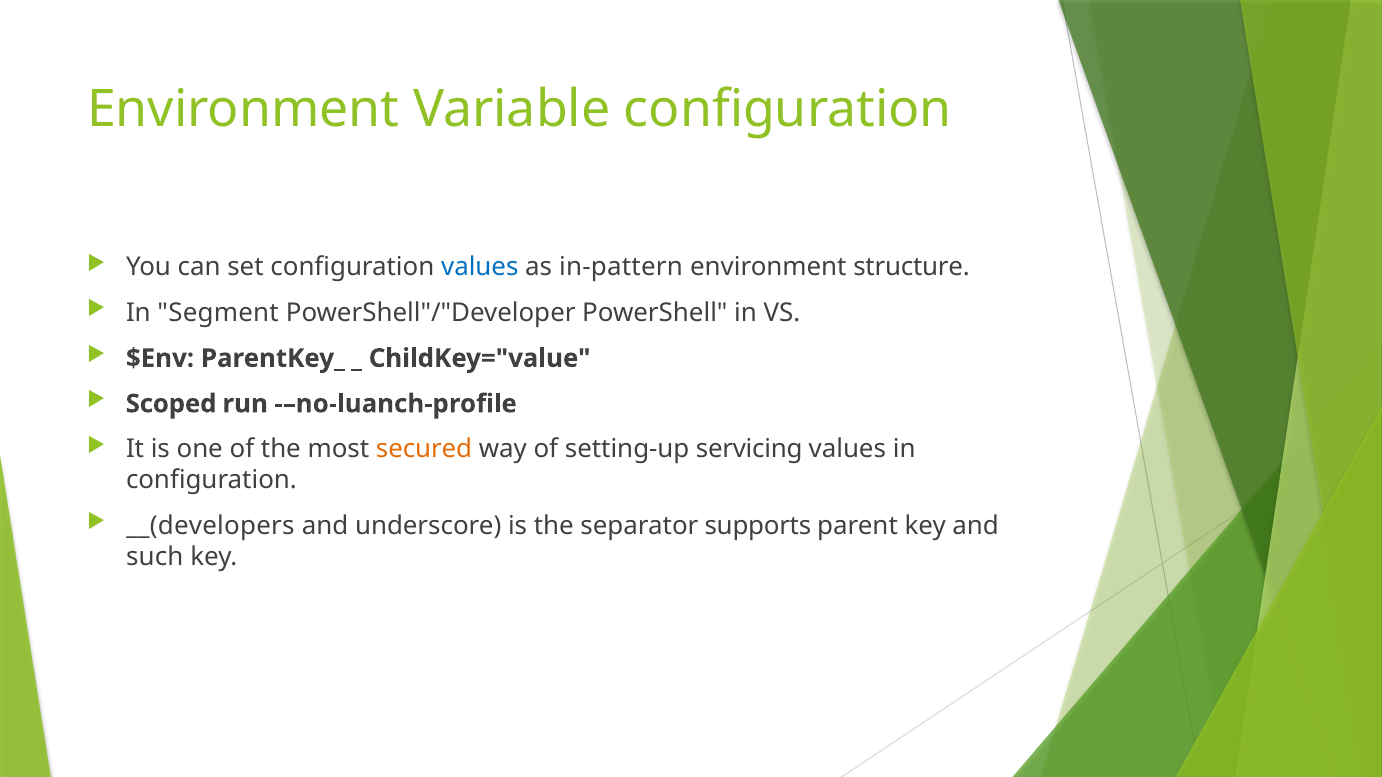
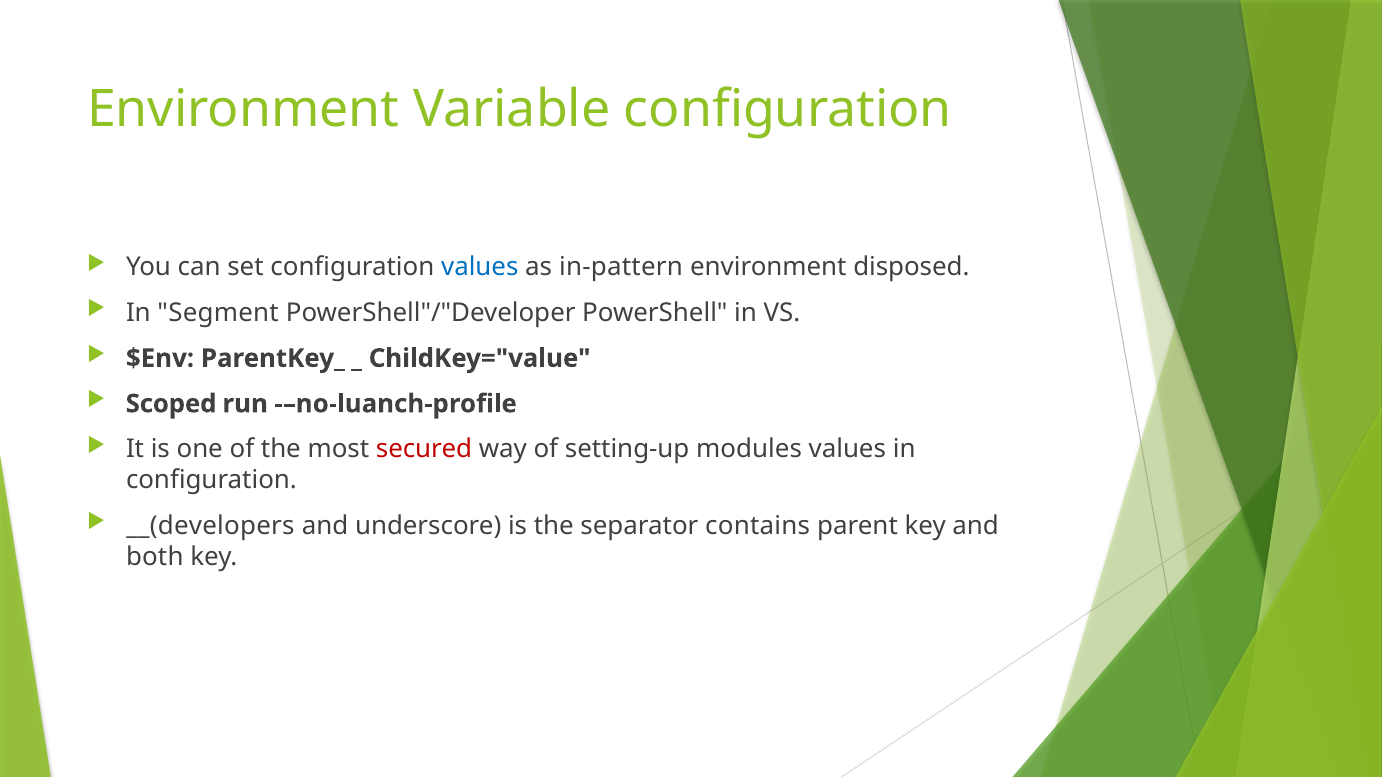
structure: structure -> disposed (911, 267)
secured colour: orange -> red (424, 449)
servicing: servicing -> modules (749, 449)
supports: supports -> contains (758, 526)
such: such -> both (155, 557)
